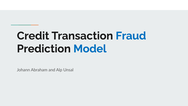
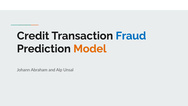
Model colour: blue -> orange (90, 49)
